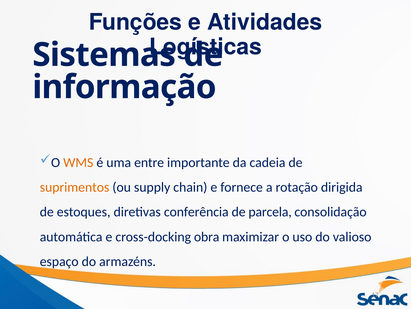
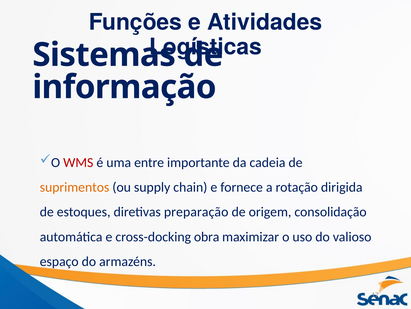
WMS colour: orange -> red (78, 162)
conferência: conferência -> preparação (196, 212)
parcela: parcela -> origem (270, 212)
